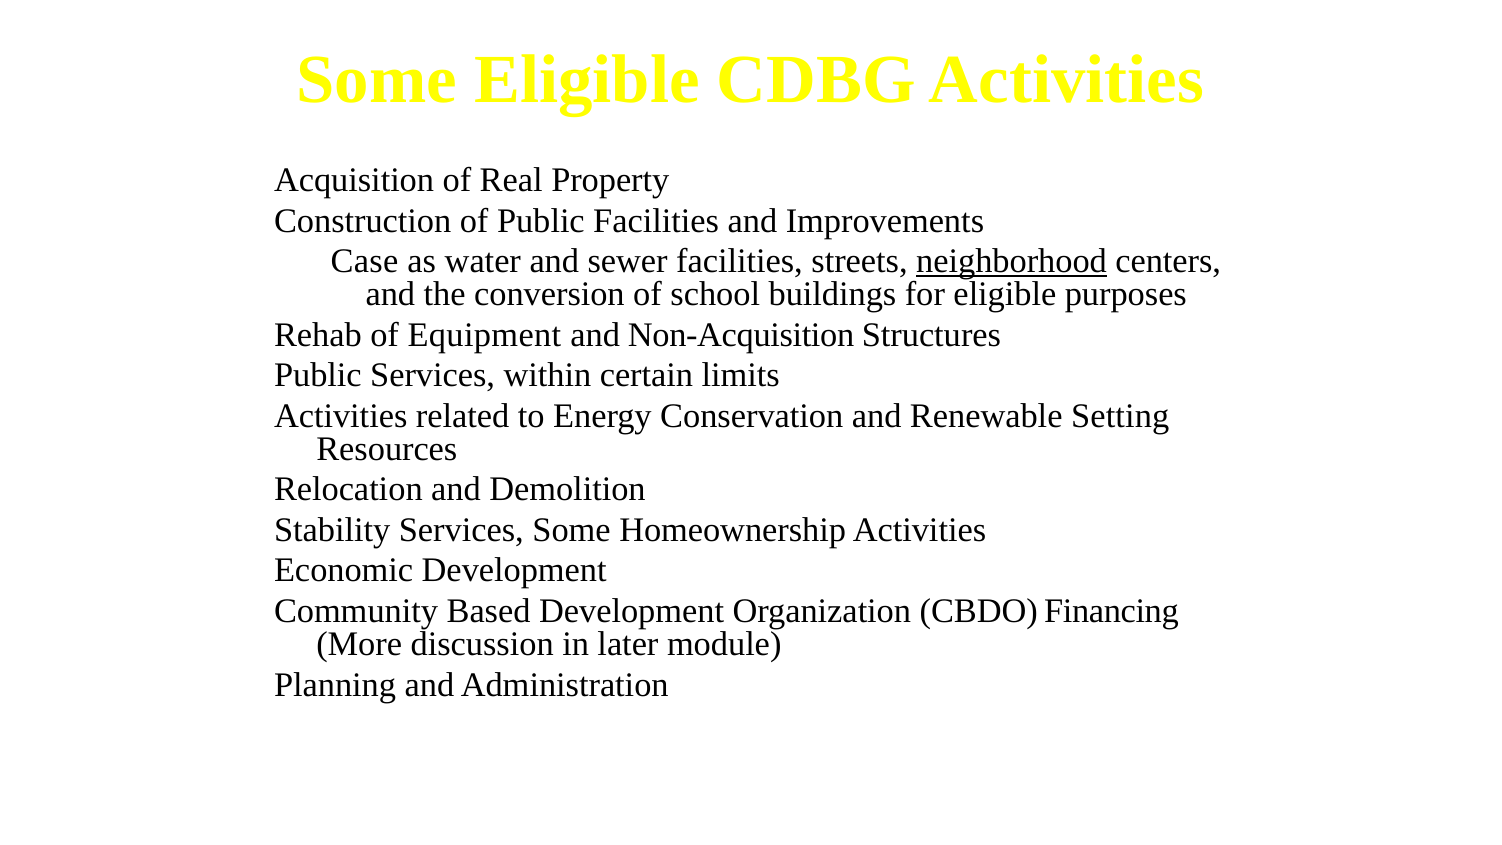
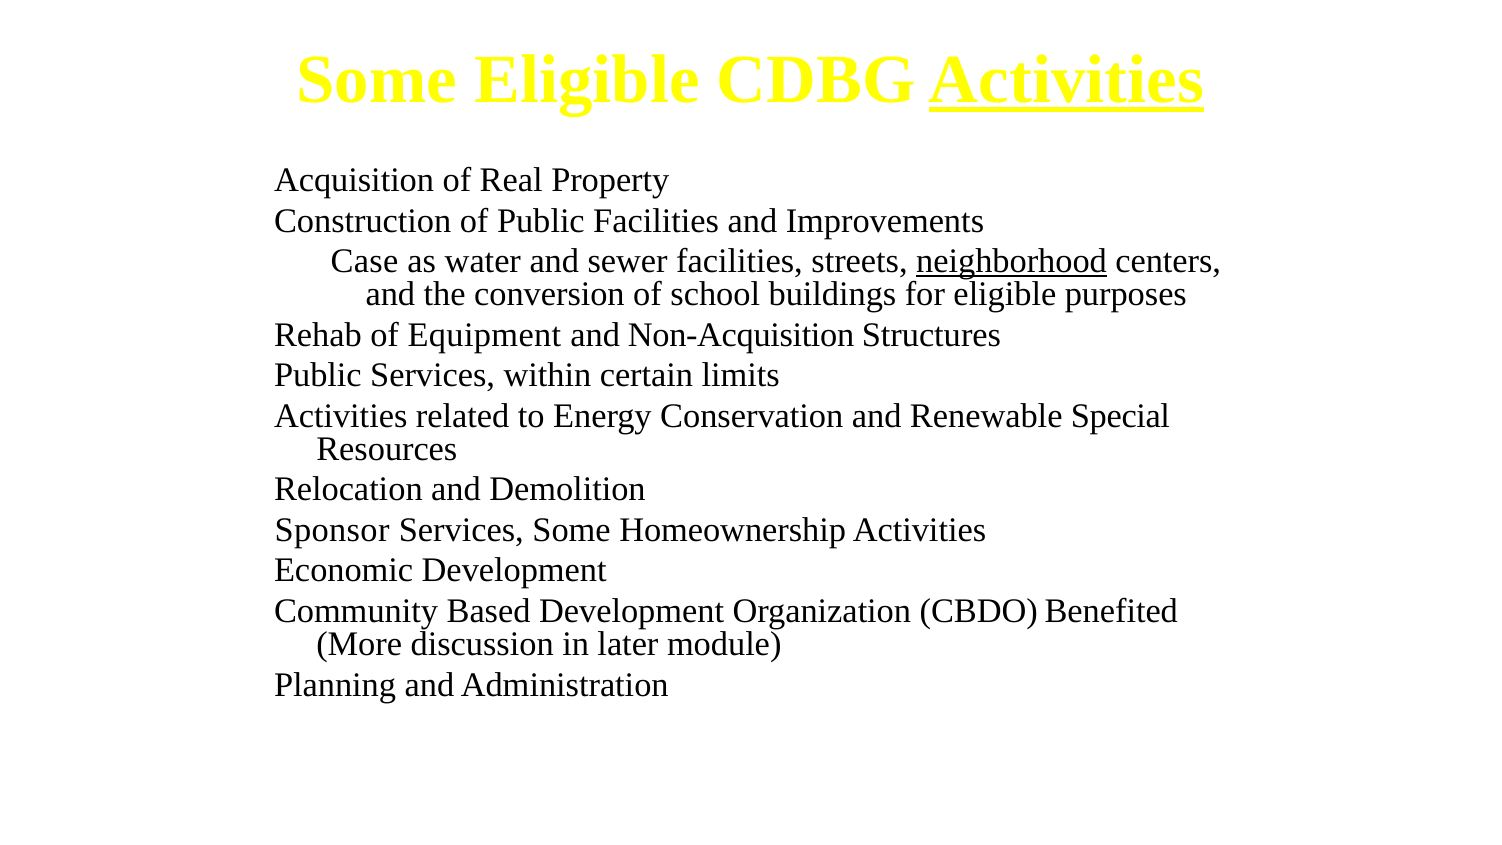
Activities underline: none -> present (1066, 80)
Setting: Setting -> Special (1120, 416)
Stability: Stability -> Sponsor (332, 530)
Financing: Financing -> Benefited (1111, 611)
